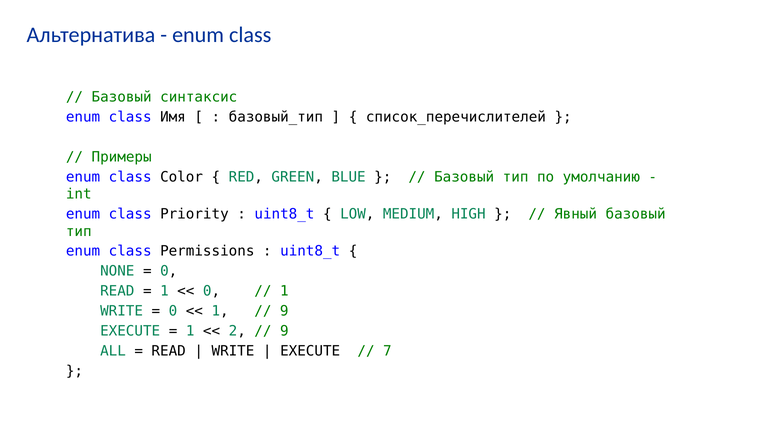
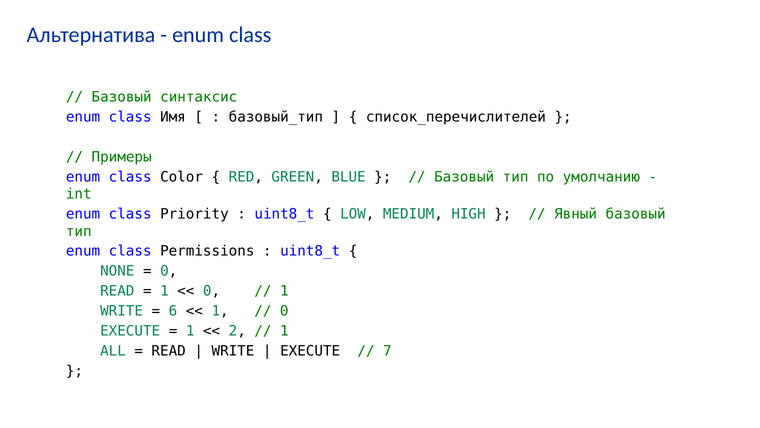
0: 0 -> 6 (173, 311)
9: 9 -> 0 (284, 311)
9: 9 -> 1 (284, 331)
